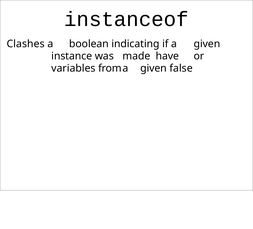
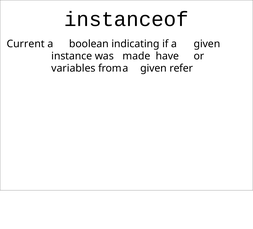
Clashes: Clashes -> Current (26, 44)
false: false -> refer (181, 68)
